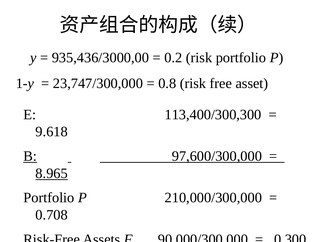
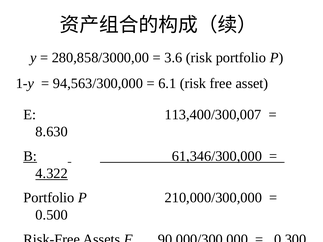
935,436/3000,00: 935,436/3000,00 -> 280,858/3000,00 (100, 58)
0.2: 0.2 -> 3.6 (173, 58)
23,747/300,000: 23,747/300,000 -> 94,563/300,000 (98, 84)
0.8: 0.8 -> 6.1 (167, 84)
113,400/300,300: 113,400/300,300 -> 113,400/300,007 (213, 115)
9.618: 9.618 -> 8.630 (52, 132)
97,600/300,000: 97,600/300,000 -> 61,346/300,000 (217, 156)
8.965: 8.965 -> 4.322 (52, 174)
0.708: 0.708 -> 0.500 (52, 215)
